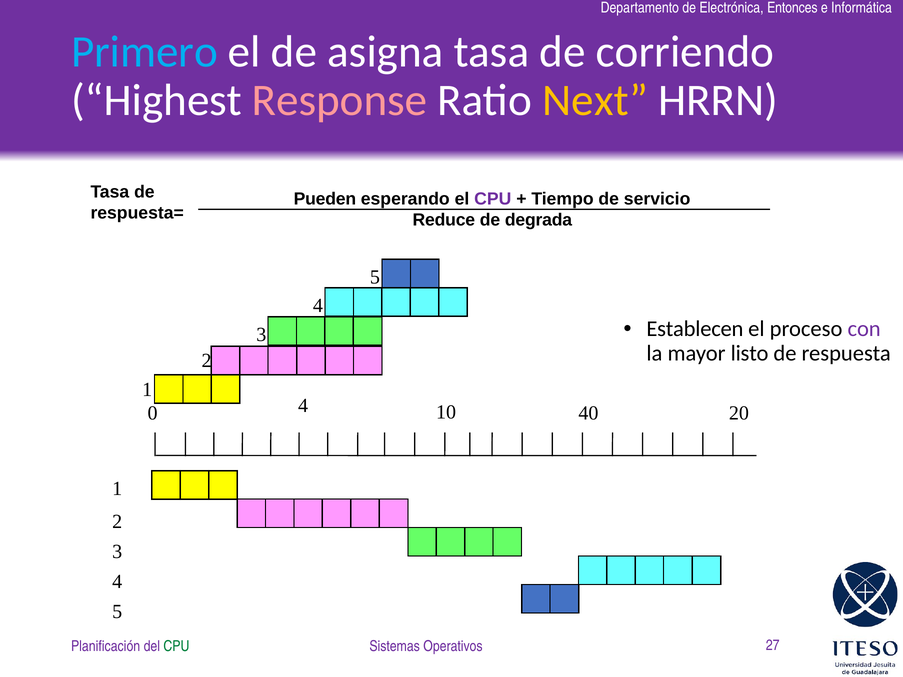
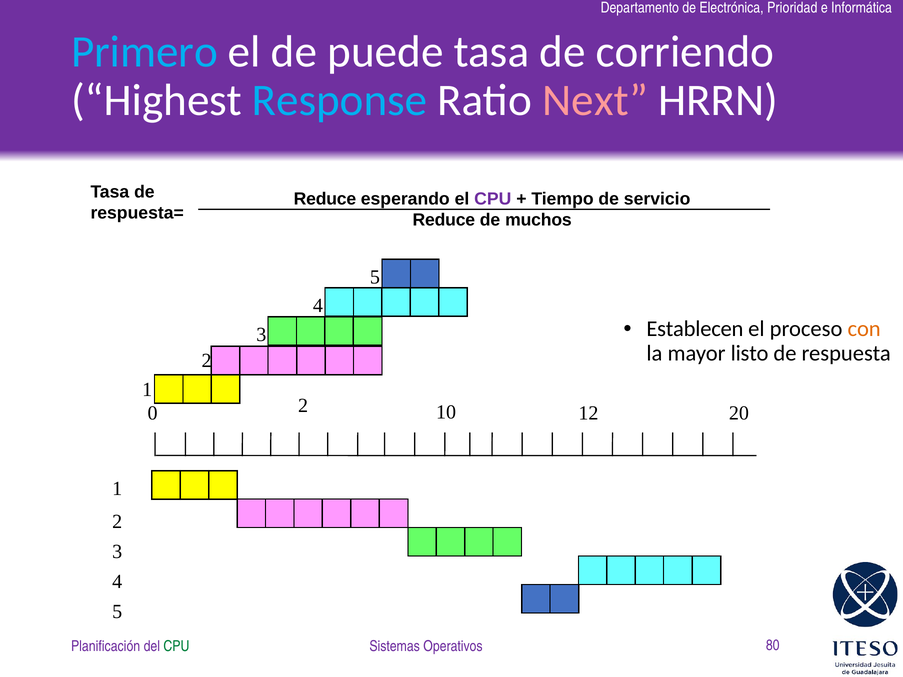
Entonces: Entonces -> Prioridad (792, 8)
asigna: asigna -> puede (385, 52)
Response colour: pink -> light blue (340, 101)
Next colour: yellow -> pink (595, 101)
Pueden: Pueden -> Reduce (325, 199)
degrada: degrada -> muchos (538, 220)
con colour: purple -> orange (864, 329)
0 4: 4 -> 2 (303, 406)
40: 40 -> 12 (588, 413)
27: 27 -> 80 (773, 645)
